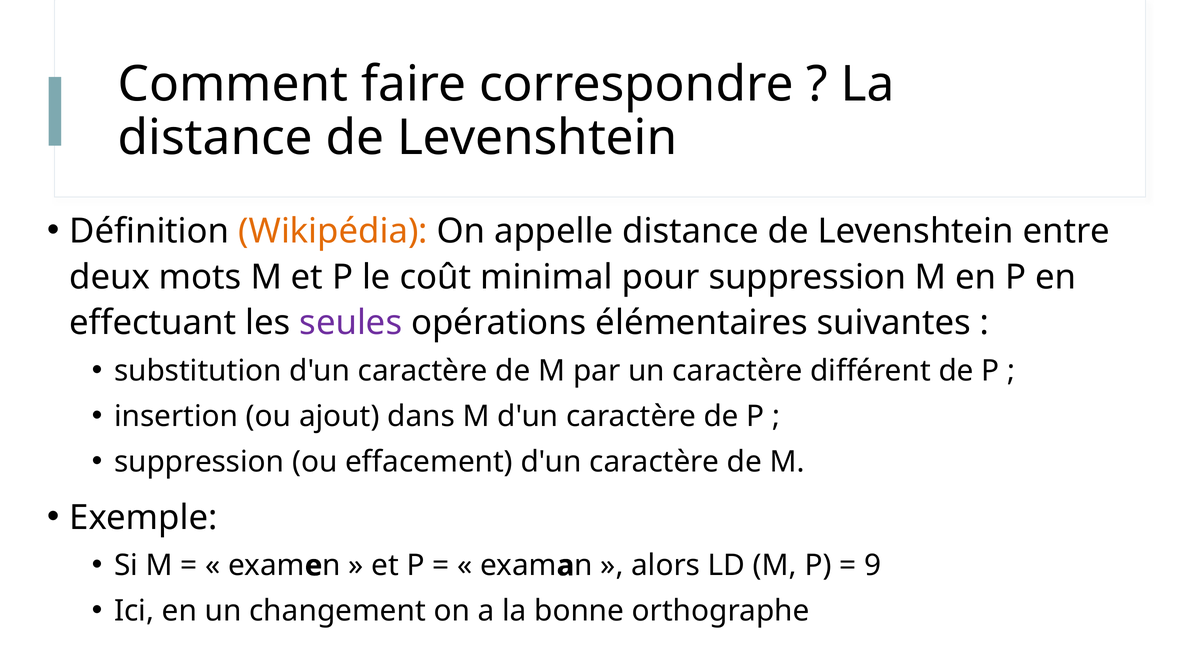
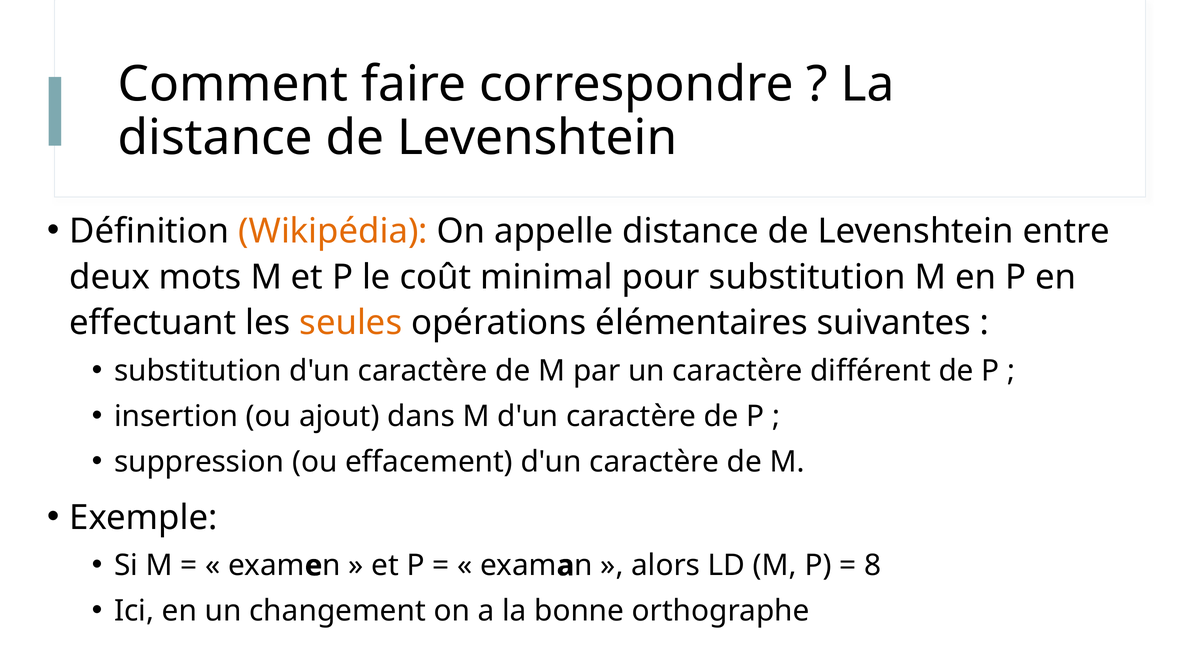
pour suppression: suppression -> substitution (807, 277)
seules colour: purple -> orange (351, 323)
9: 9 -> 8 (873, 566)
